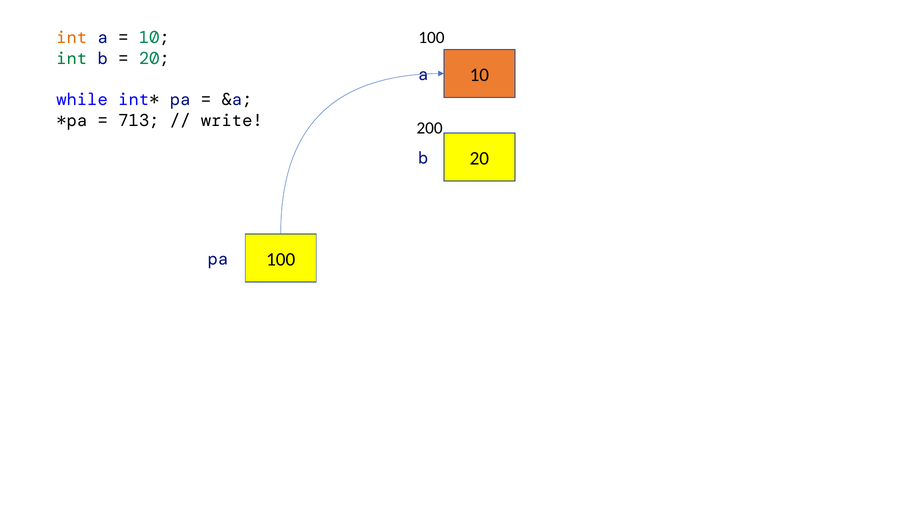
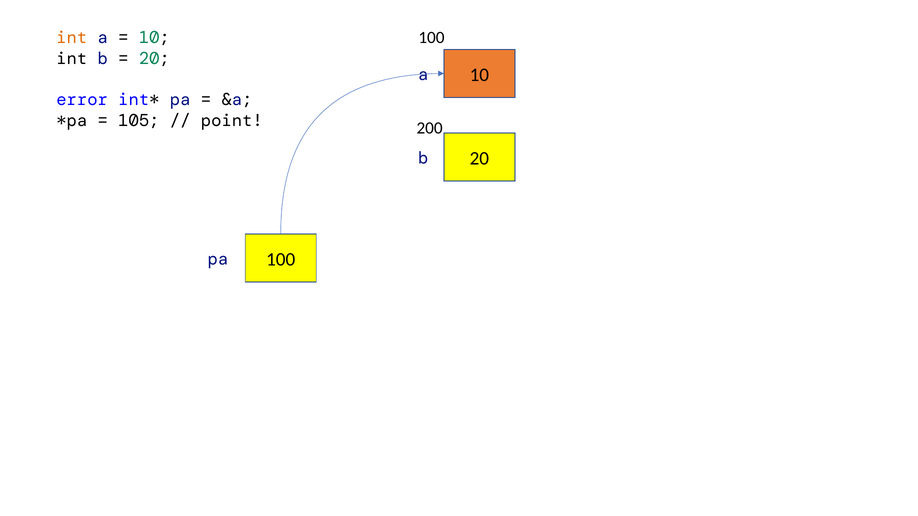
int colour: green -> black (72, 58)
while: while -> error (82, 100)
713: 713 -> 105 (139, 120)
write: write -> point (232, 120)
